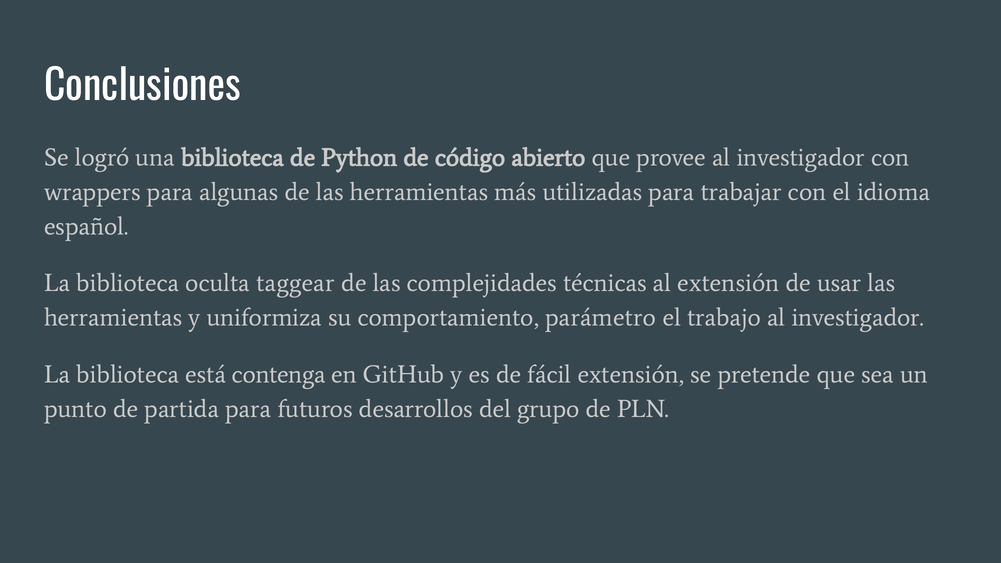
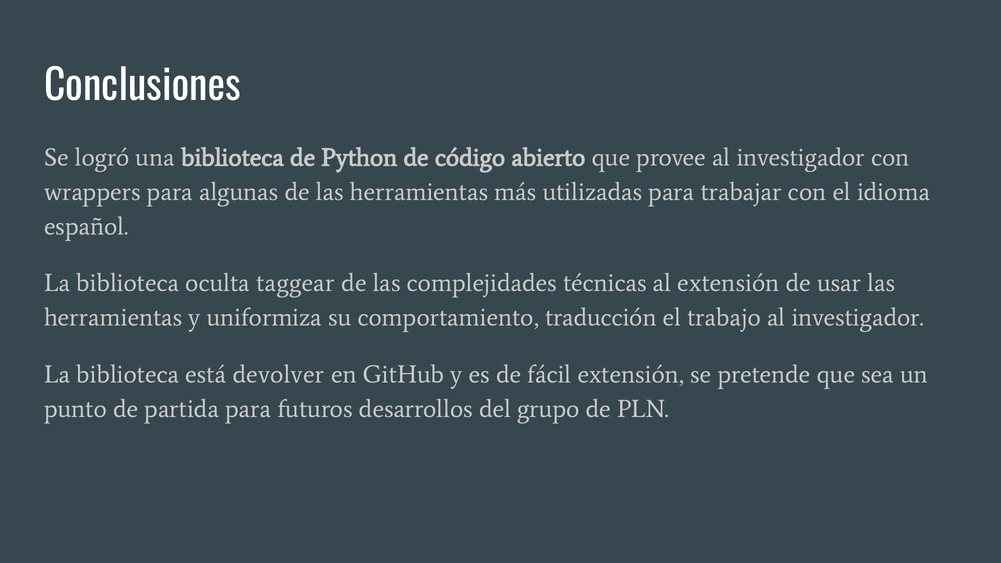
parámetro: parámetro -> traducción (601, 318)
contenga: contenga -> devolver (278, 374)
